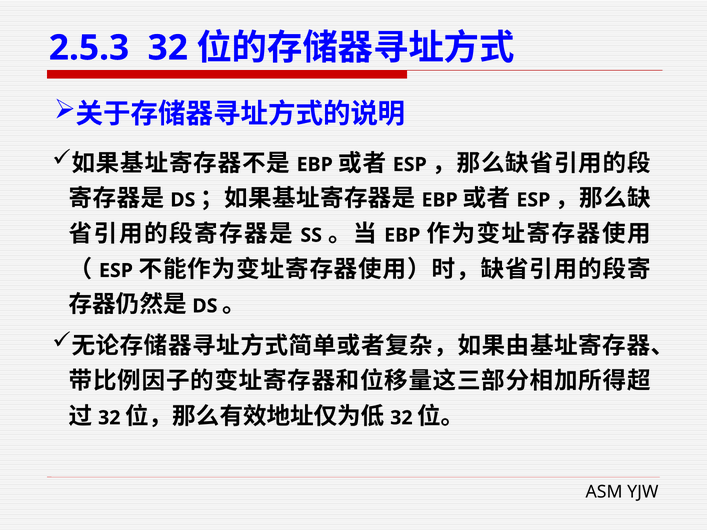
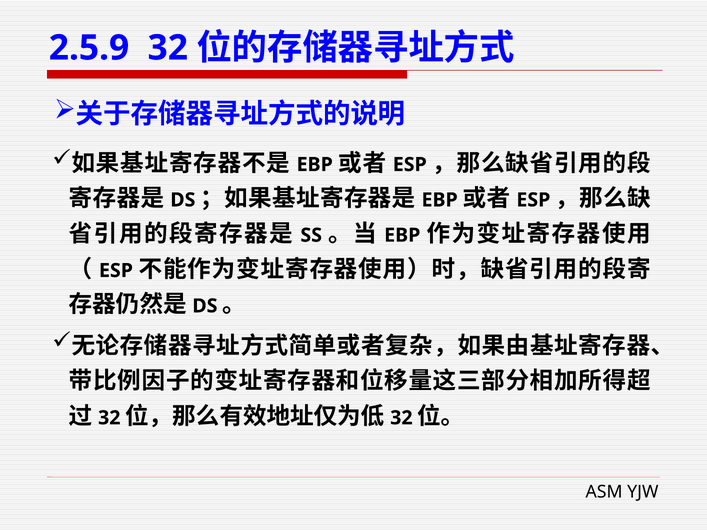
2.5.3: 2.5.3 -> 2.5.9 (89, 48)
